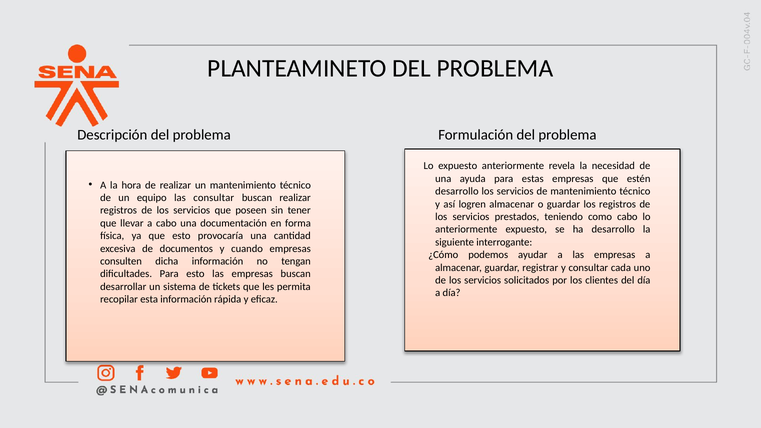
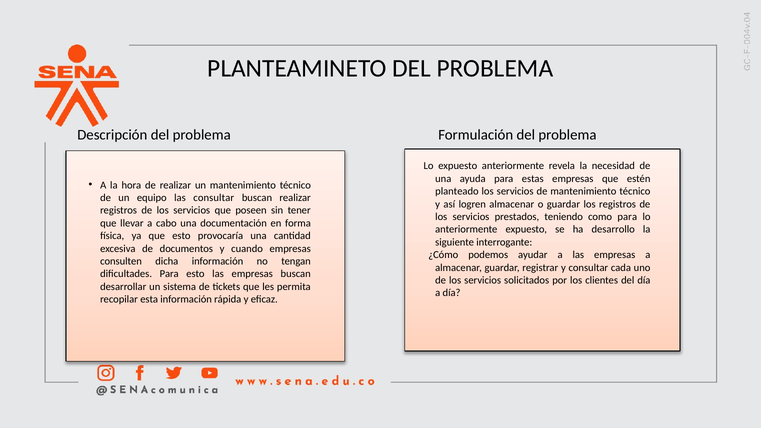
desarrollo: desarrollo -> planteado (457, 191)
como cabo: cabo -> para (627, 217)
